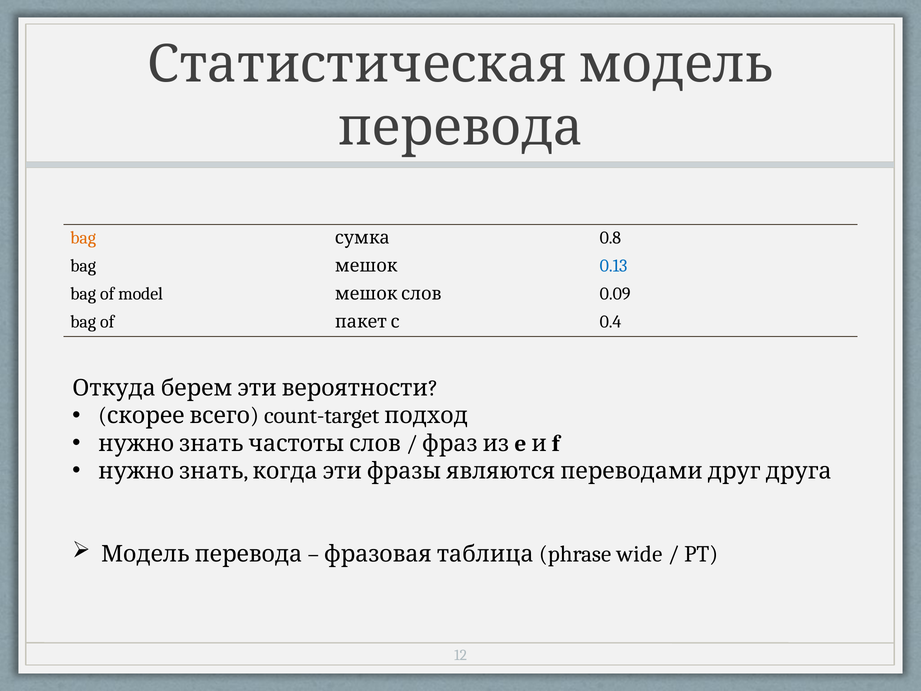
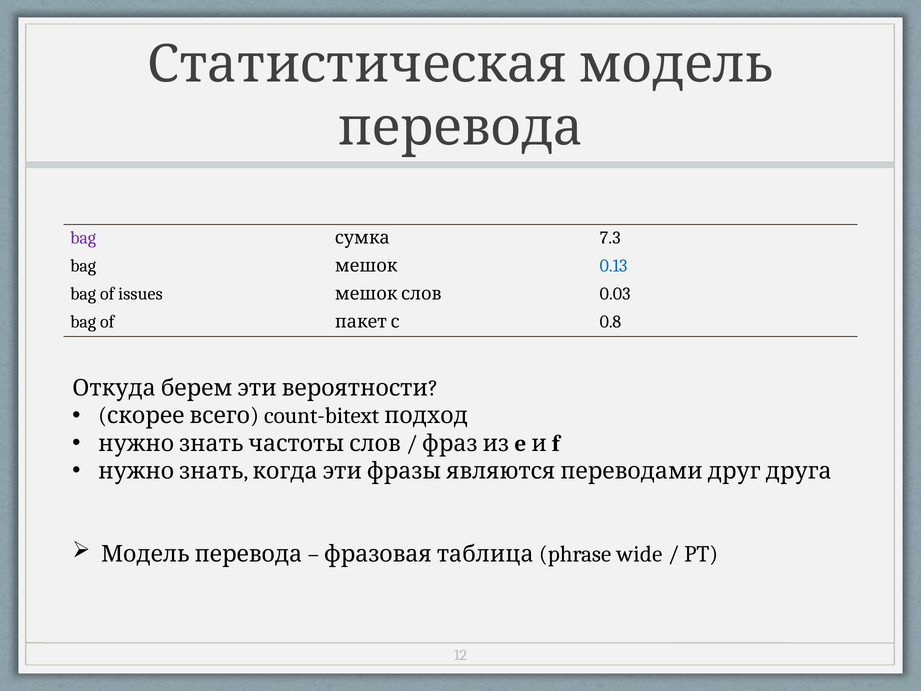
bag colour: orange -> purple (83, 238)
0.8: 0.8 -> 7.3 (610, 238)
model: model -> issues (140, 294)
0.09: 0.09 -> 0.03 (615, 294)
0.4: 0.4 -> 0.8 (610, 322)
count-target: count-target -> count-bitext (322, 416)
